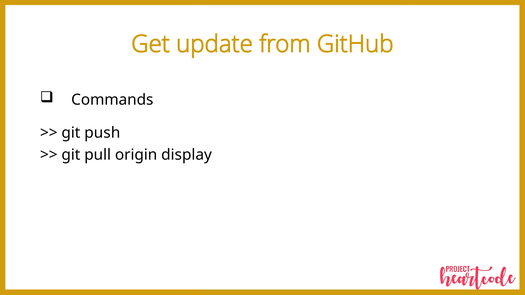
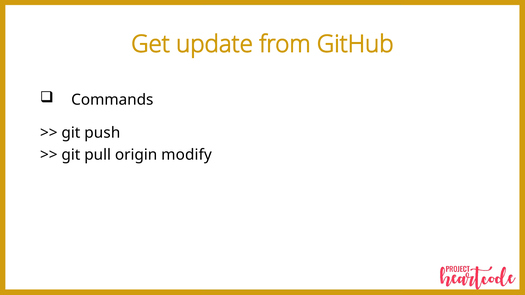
display: display -> modify (186, 155)
